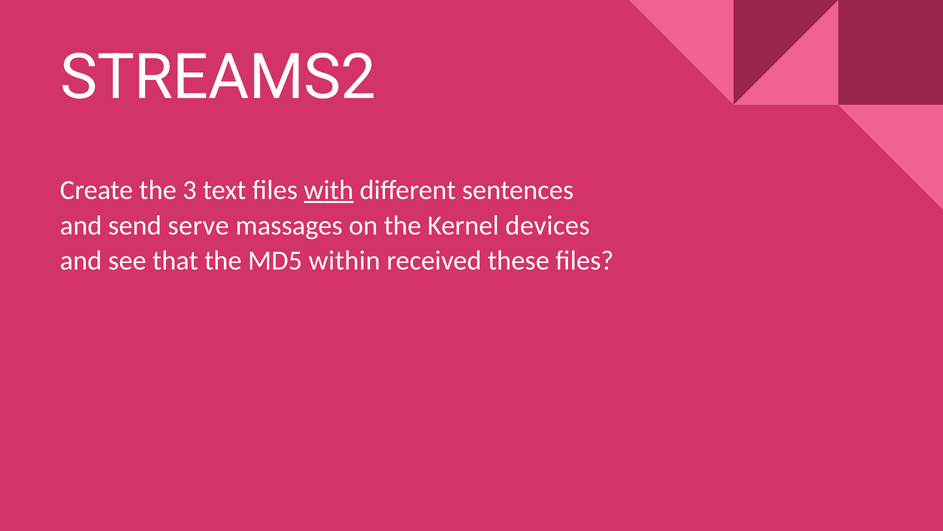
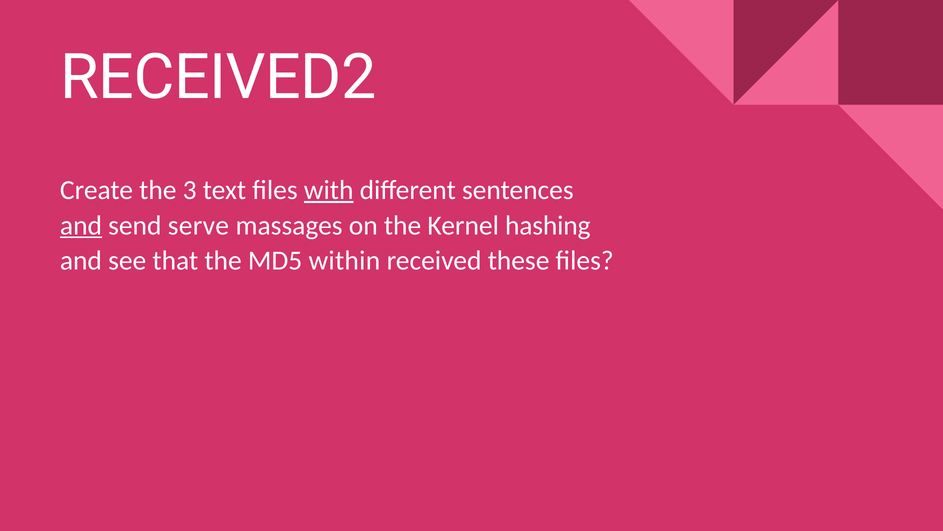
STREAMS2: STREAMS2 -> RECEIVED2 (218, 77)
and underline: none -> present (81, 225)
devices: devices -> hashing (548, 225)
